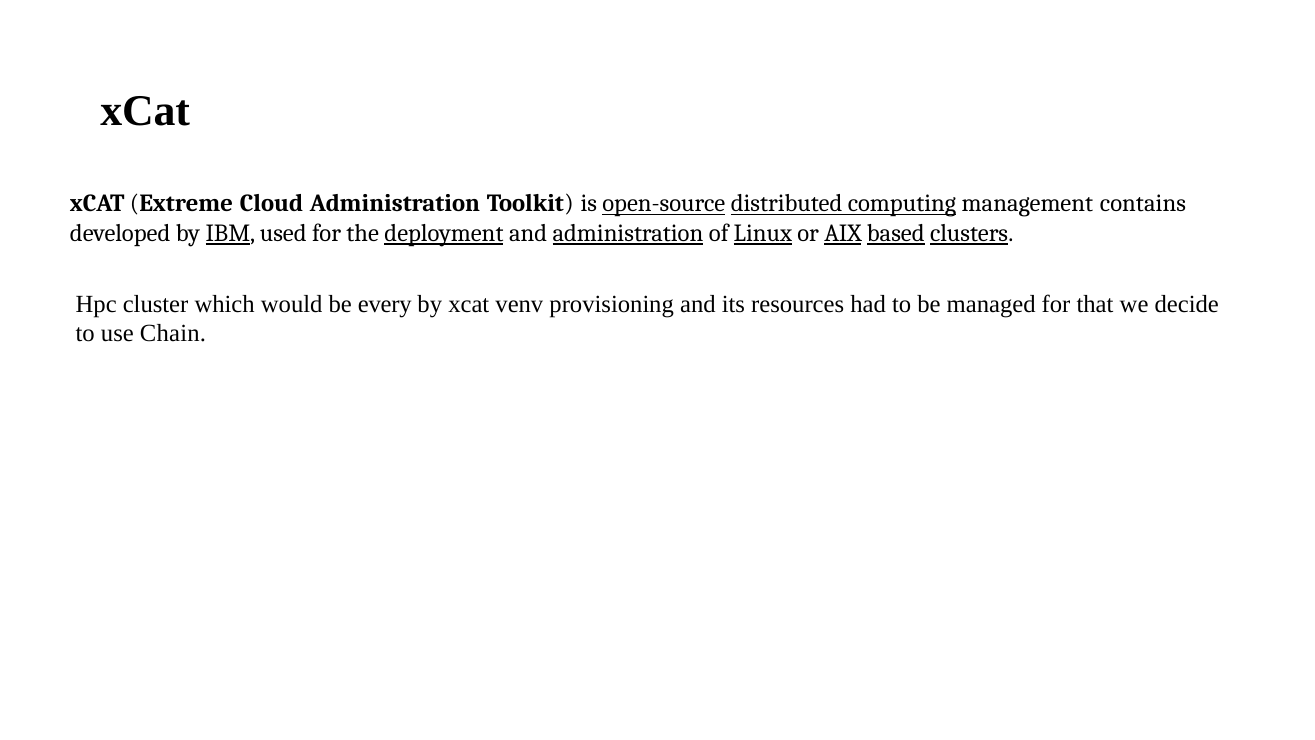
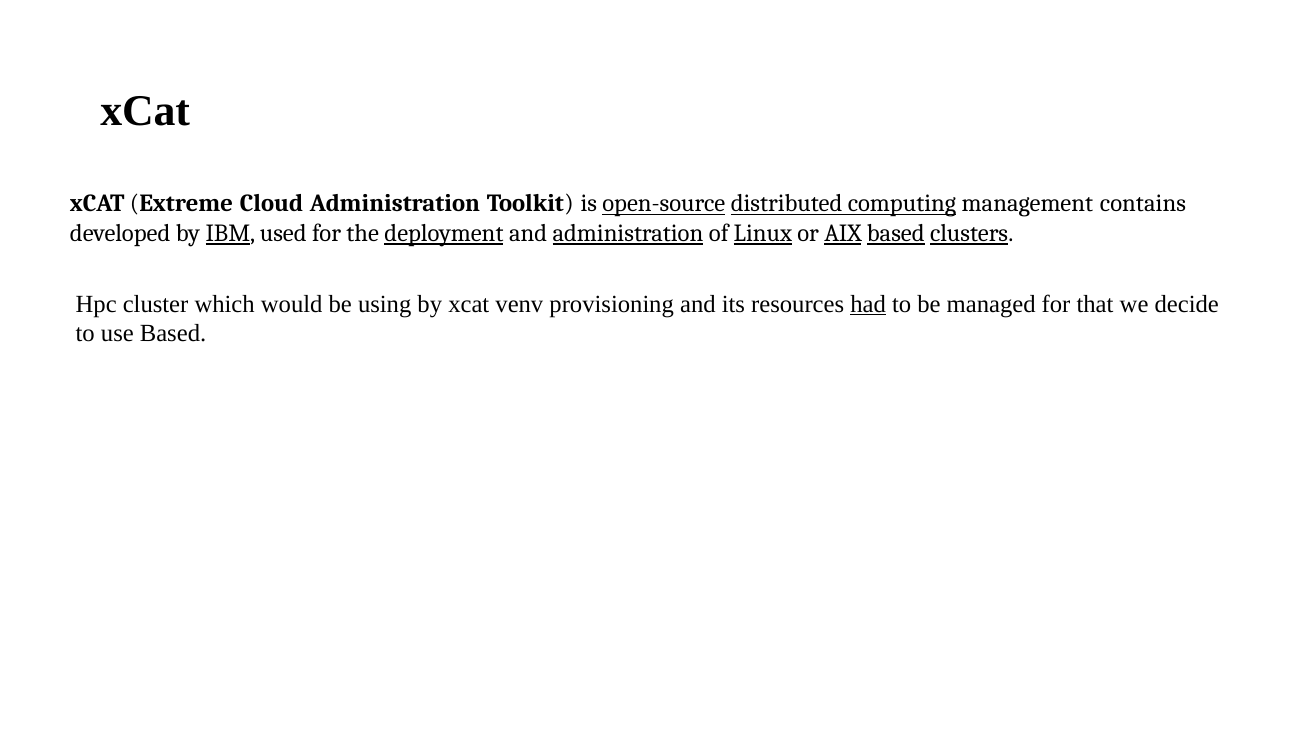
every: every -> using (385, 304)
had underline: none -> present (868, 304)
use Chain: Chain -> Based (173, 333)
